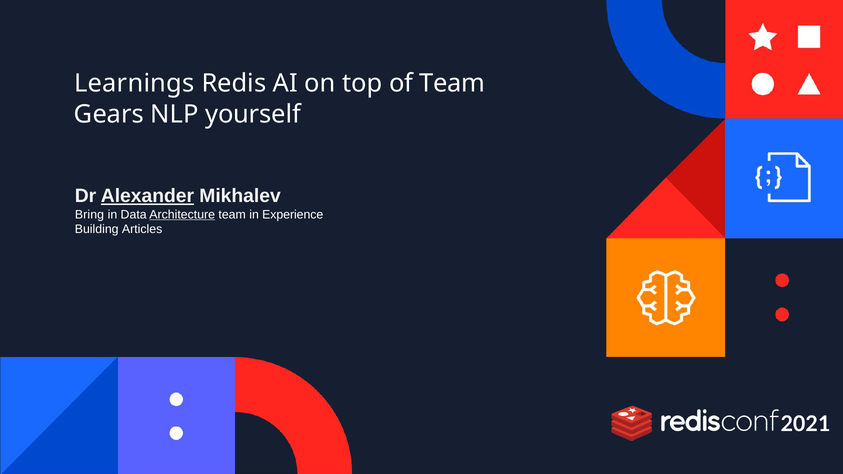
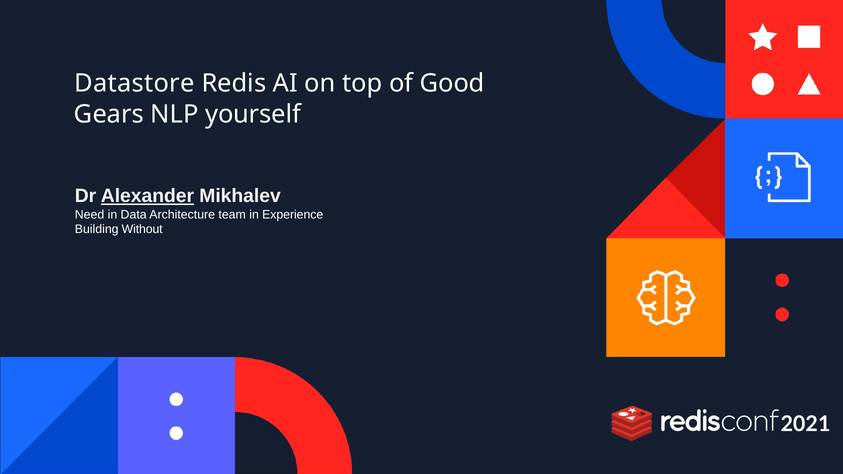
Learnings: Learnings -> Datastore (134, 84)
of Team: Team -> Good (452, 84)
Bring: Bring -> Need (90, 215)
Architecture underline: present -> none (182, 215)
Articles: Articles -> Without (142, 229)
